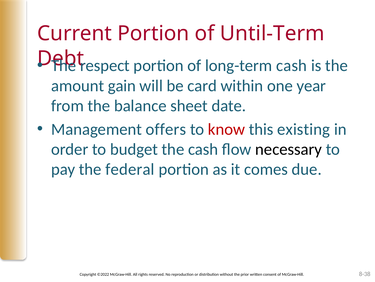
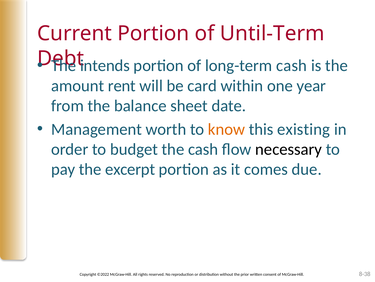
respect: respect -> intends (105, 66)
gain: gain -> rent (122, 86)
offers: offers -> worth (166, 129)
know colour: red -> orange (226, 129)
federal: federal -> excerpt (130, 169)
